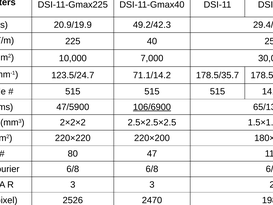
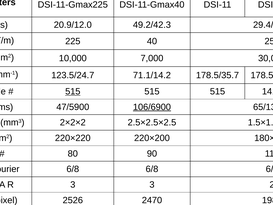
20.9/19.9: 20.9/19.9 -> 20.9/12.0 (73, 25)
515 underline: none -> present (73, 91)
47: 47 -> 90 (152, 153)
